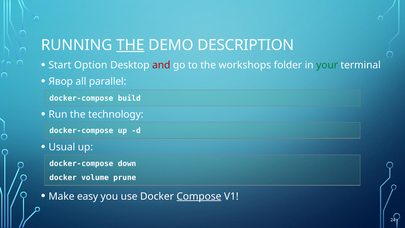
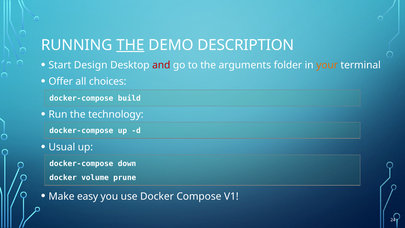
Option: Option -> Design (91, 65)
workshops: workshops -> arguments (245, 65)
your colour: green -> orange (327, 65)
Явор: Явор -> Offer (61, 82)
parallel: parallel -> choices (108, 82)
Compose underline: present -> none (199, 196)
